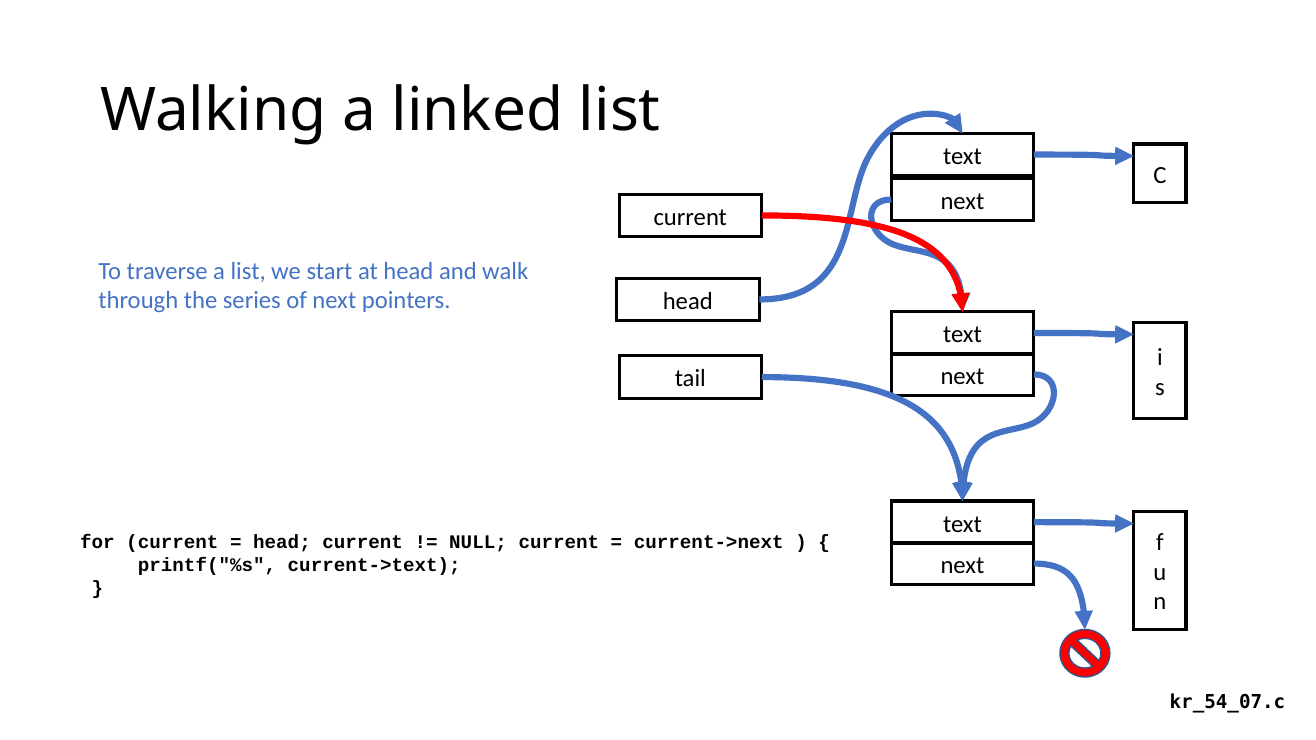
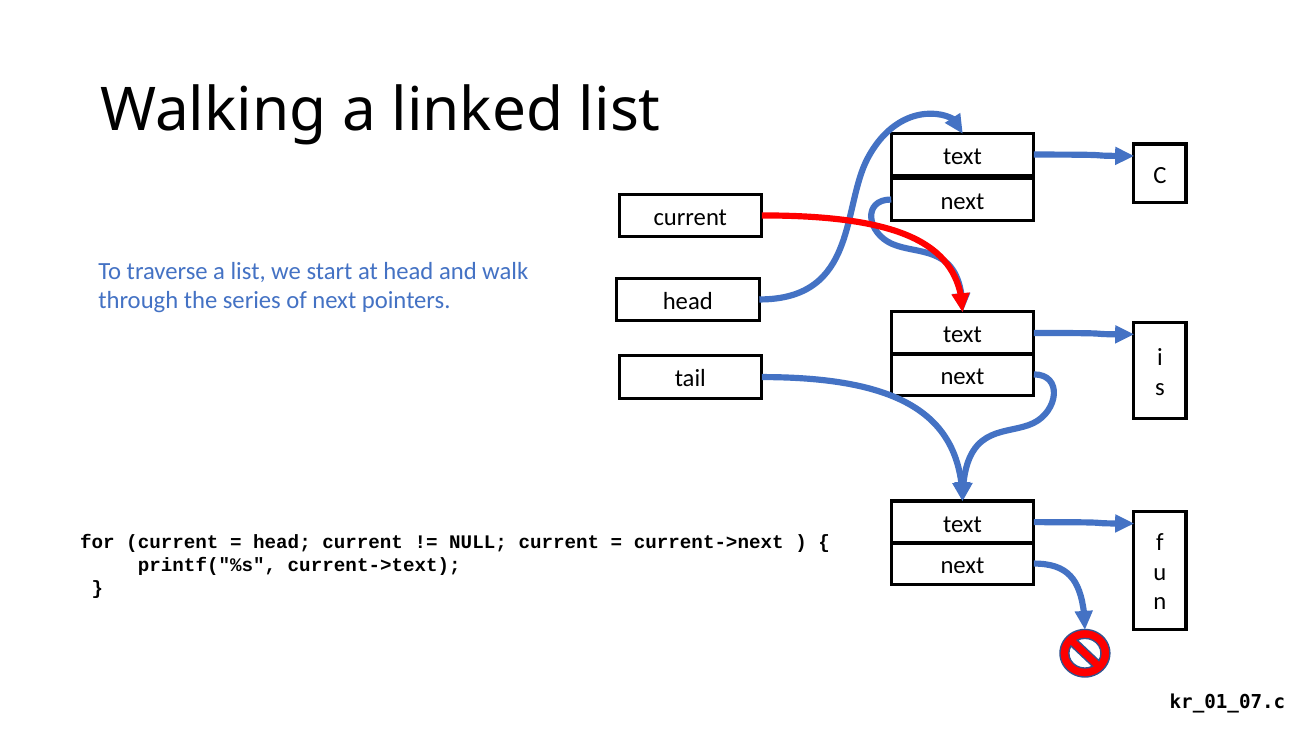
kr_54_07.c: kr_54_07.c -> kr_01_07.c (1227, 702)
